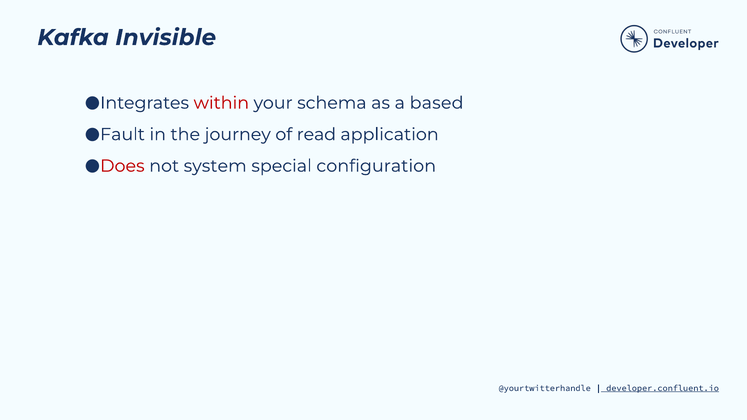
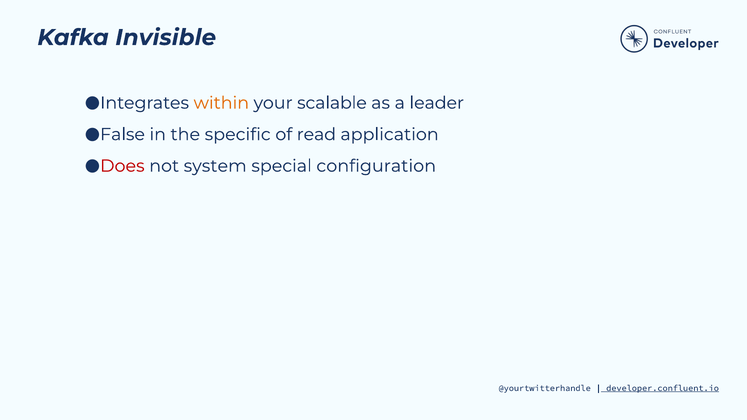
within colour: red -> orange (221, 103)
schema: schema -> scalable (332, 103)
based: based -> leader (437, 103)
Fault: Fault -> False (123, 135)
journey: journey -> specific (238, 135)
